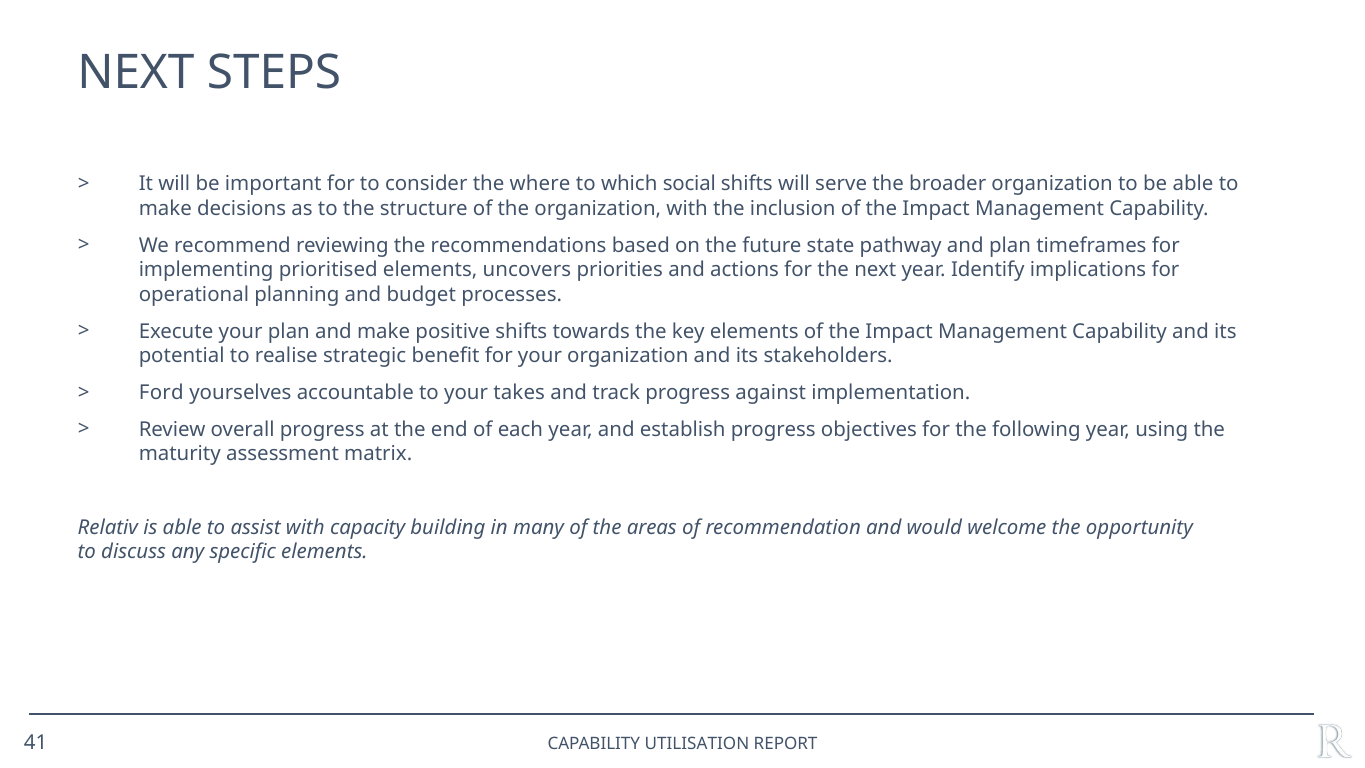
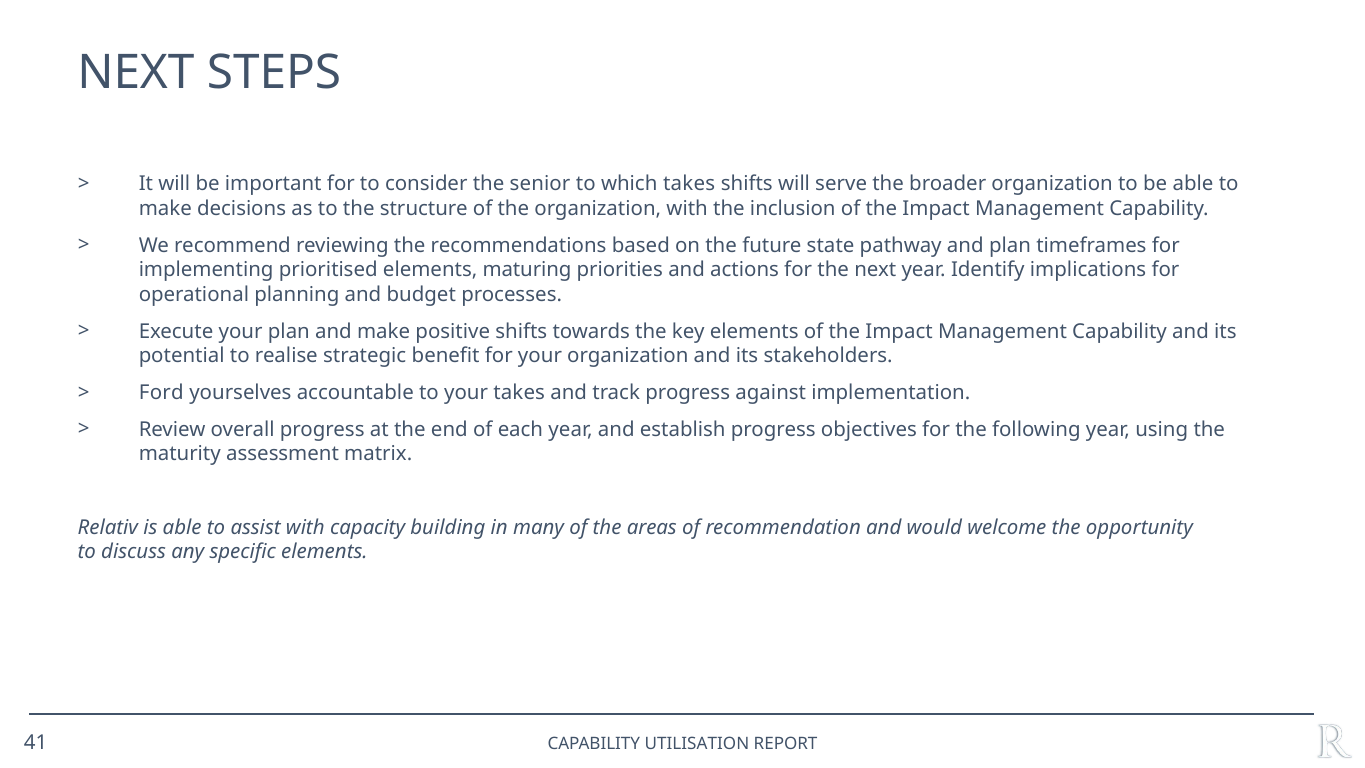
where: where -> senior (540, 184)
which social: social -> takes (689, 184)
uncovers: uncovers -> maturing (527, 270)
